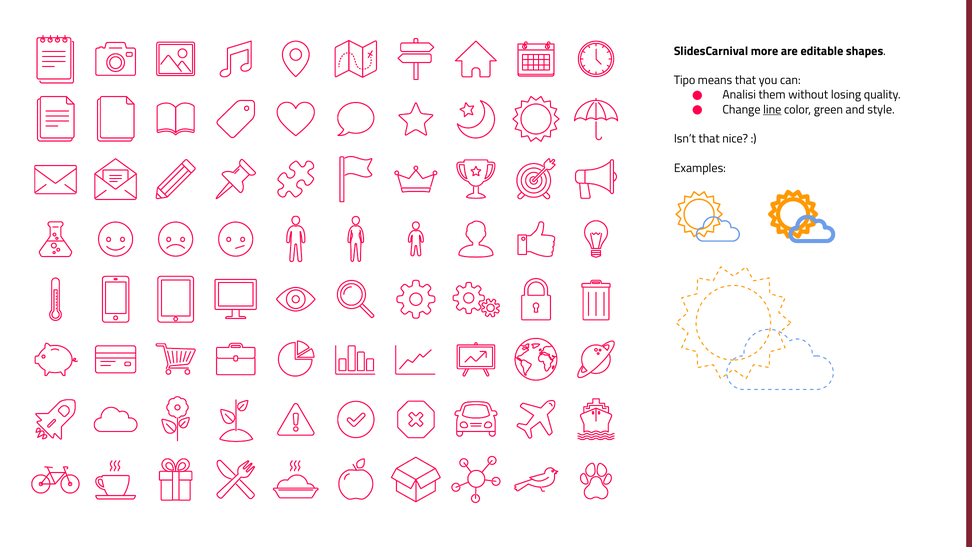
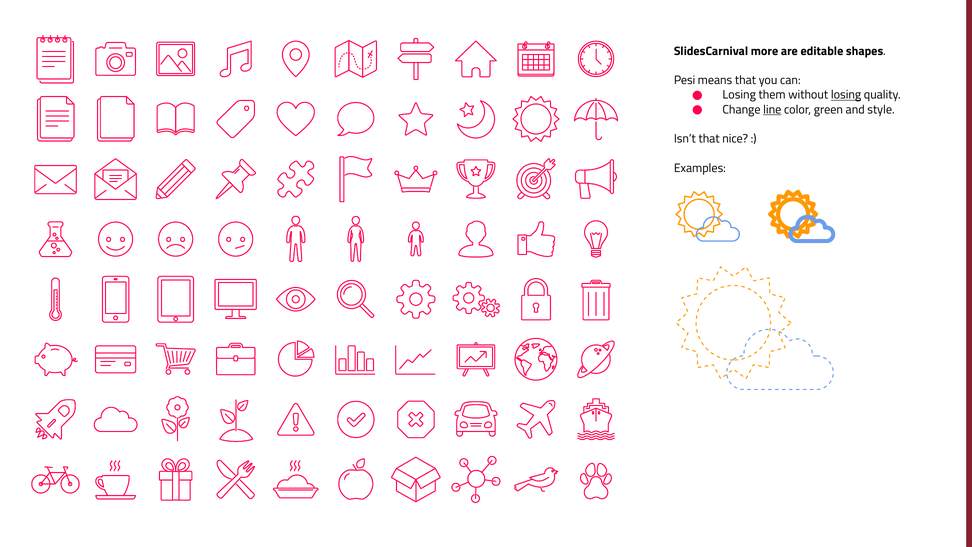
Tipo: Tipo -> Pesi (685, 80)
Analisi: Analisi -> Losing (739, 95)
losing underline: none -> present (846, 95)
